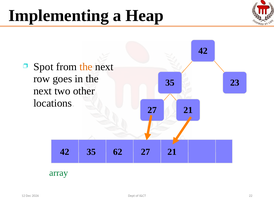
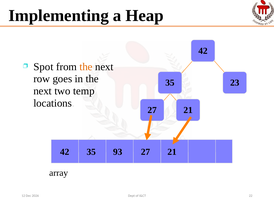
other: other -> temp (84, 91)
62: 62 -> 93 (118, 152)
array colour: green -> black (59, 173)
